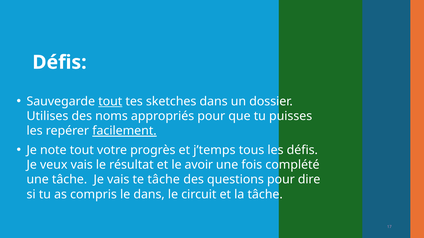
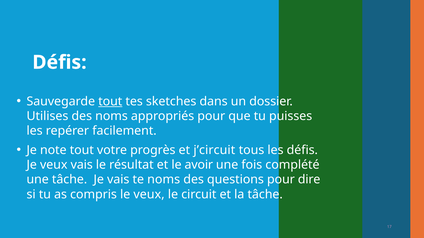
facilement underline: present -> none (124, 131)
j’temps: j’temps -> j’circuit (214, 150)
te tâche: tâche -> noms (164, 180)
le dans: dans -> veux (149, 195)
